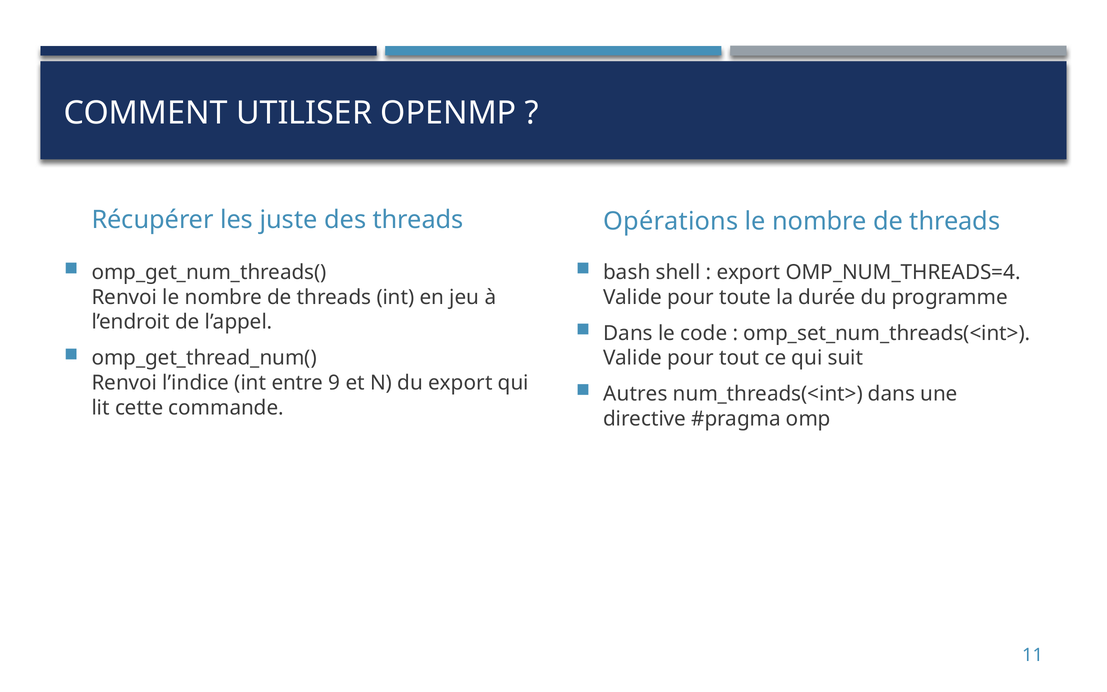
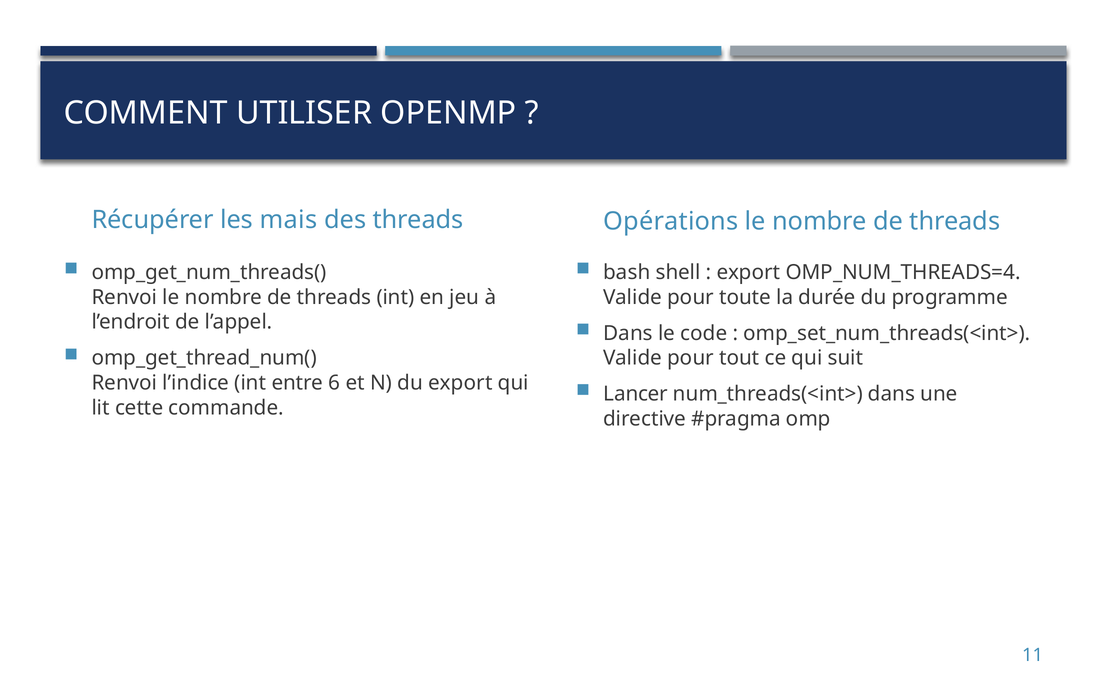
juste: juste -> mais (289, 220)
9: 9 -> 6 (334, 383)
Autres: Autres -> Lancer (636, 394)
